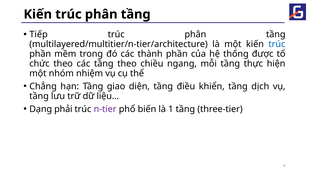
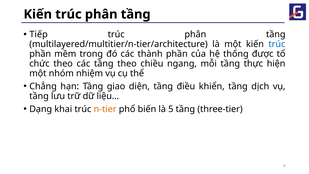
phải: phải -> khai (63, 109)
n-tier colour: purple -> orange (105, 109)
1: 1 -> 5 (171, 109)
